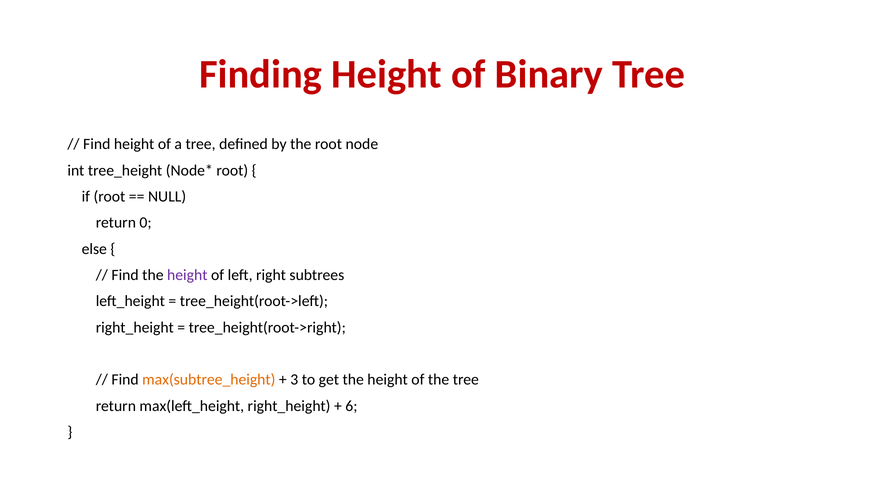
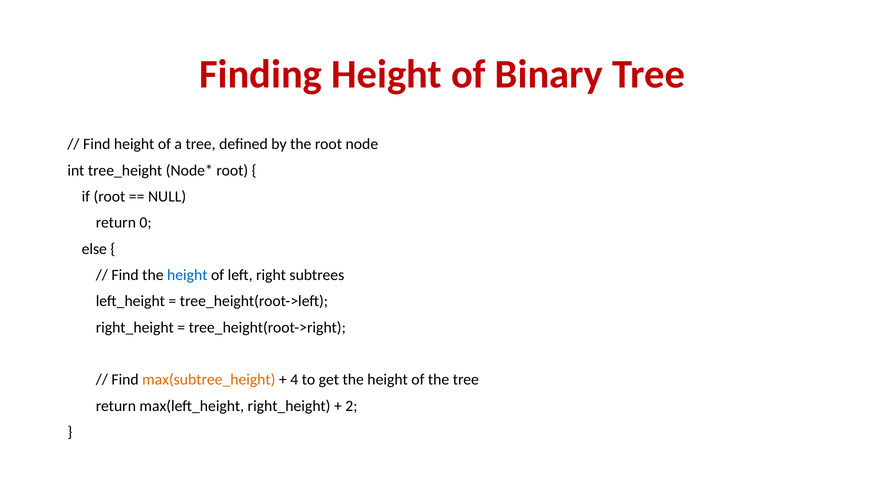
height colour: purple -> blue (187, 275)
3: 3 -> 4 (294, 380)
6: 6 -> 2 (351, 406)
